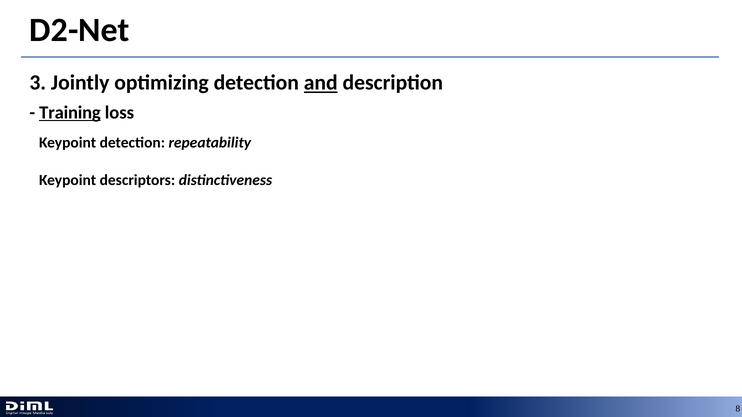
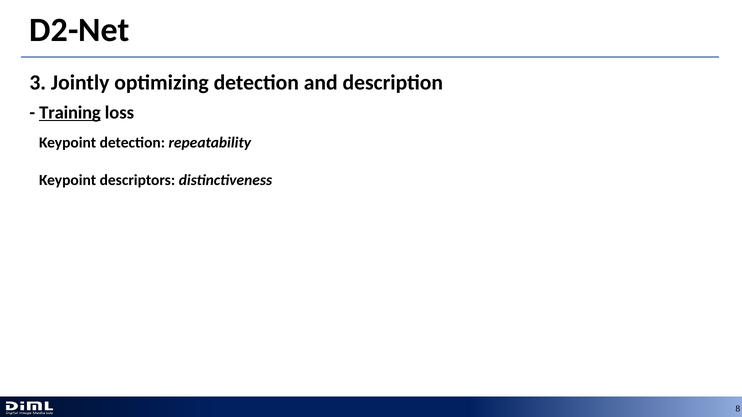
and underline: present -> none (321, 83)
